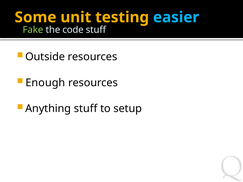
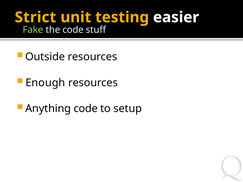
Some: Some -> Strict (35, 17)
easier colour: light blue -> white (176, 17)
Anything stuff: stuff -> code (86, 109)
